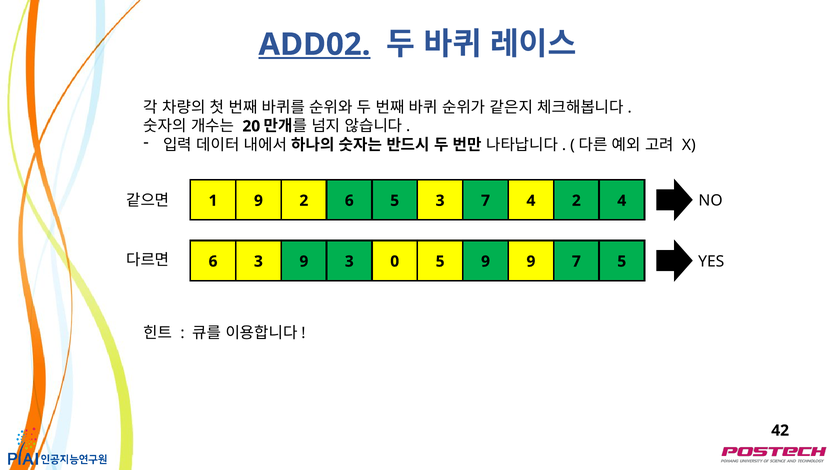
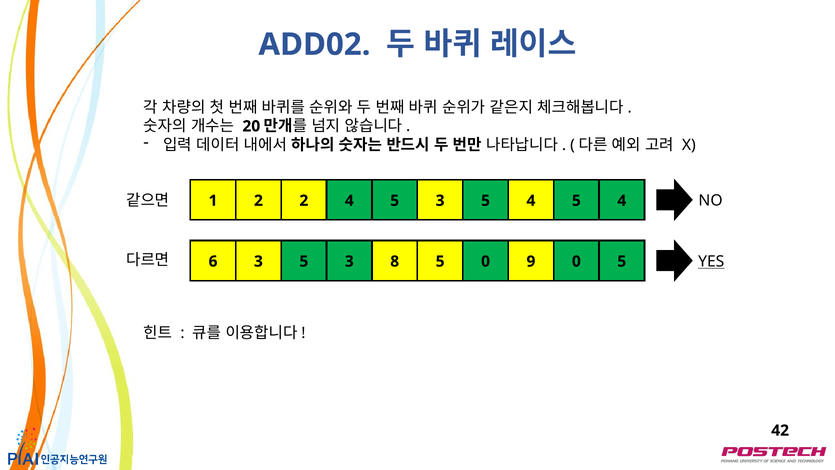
ADD02 underline: present -> none (314, 44)
1 9: 9 -> 2 (258, 201)
2 6: 6 -> 4 (349, 201)
5 3 7: 7 -> 5 (486, 201)
2: 2 -> 5 (576, 201)
YES underline: none -> present (711, 261)
6 3 9: 9 -> 5 (304, 261)
0: 0 -> 8 (395, 261)
5 9: 9 -> 0 (486, 261)
9 7: 7 -> 0 (576, 261)
